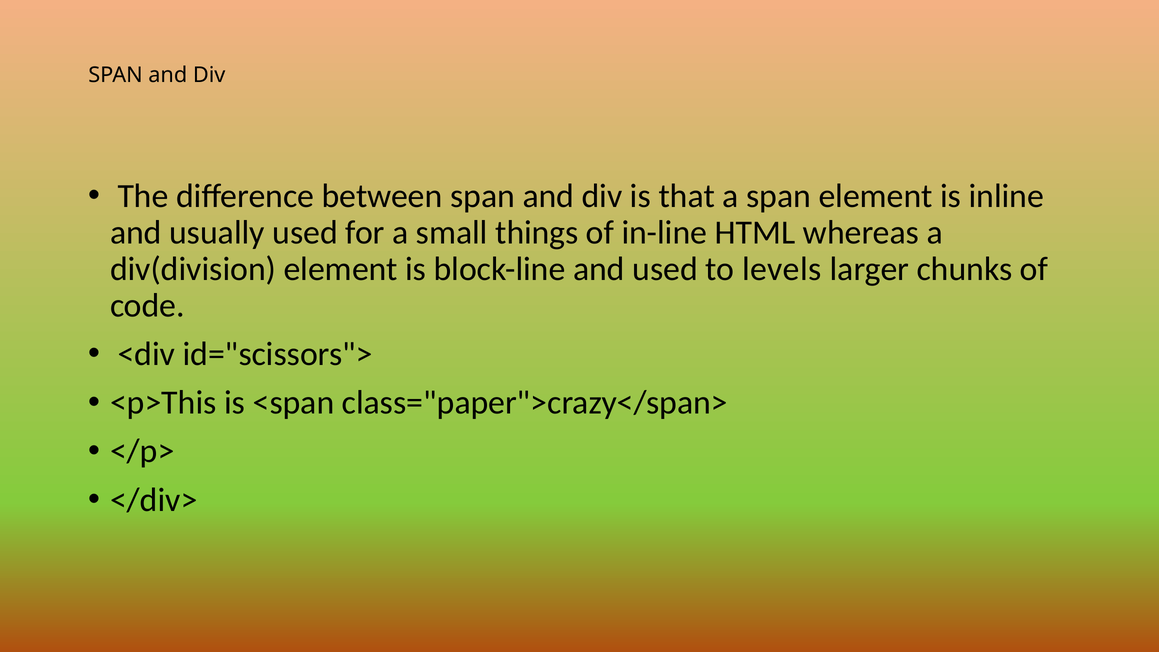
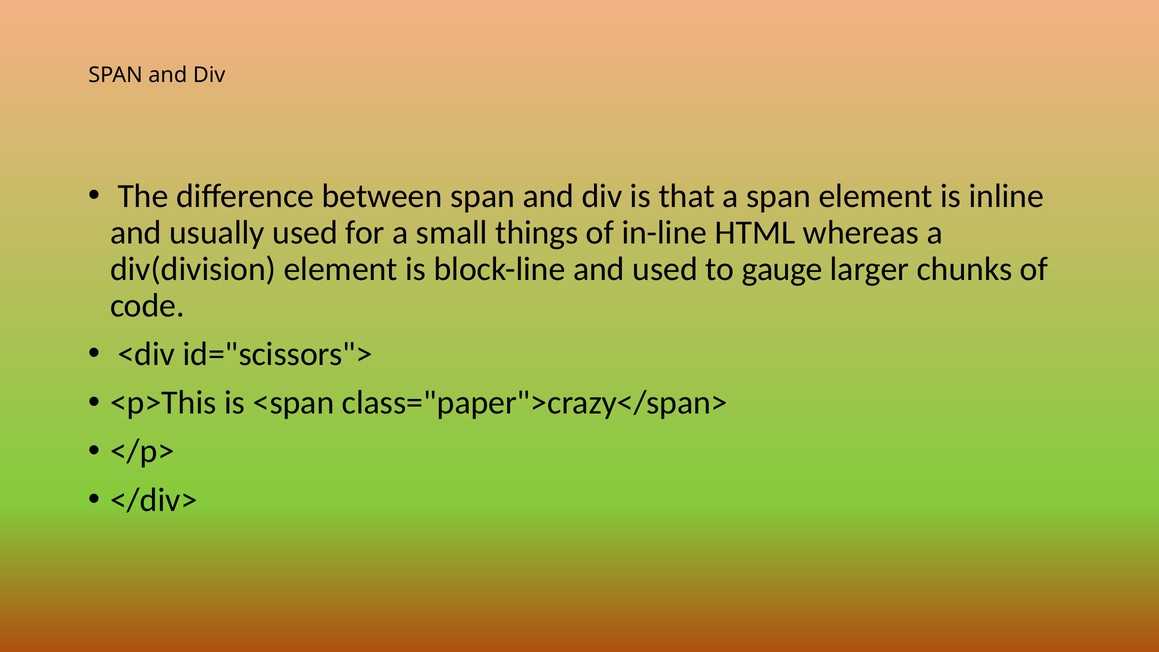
levels: levels -> gauge (782, 269)
